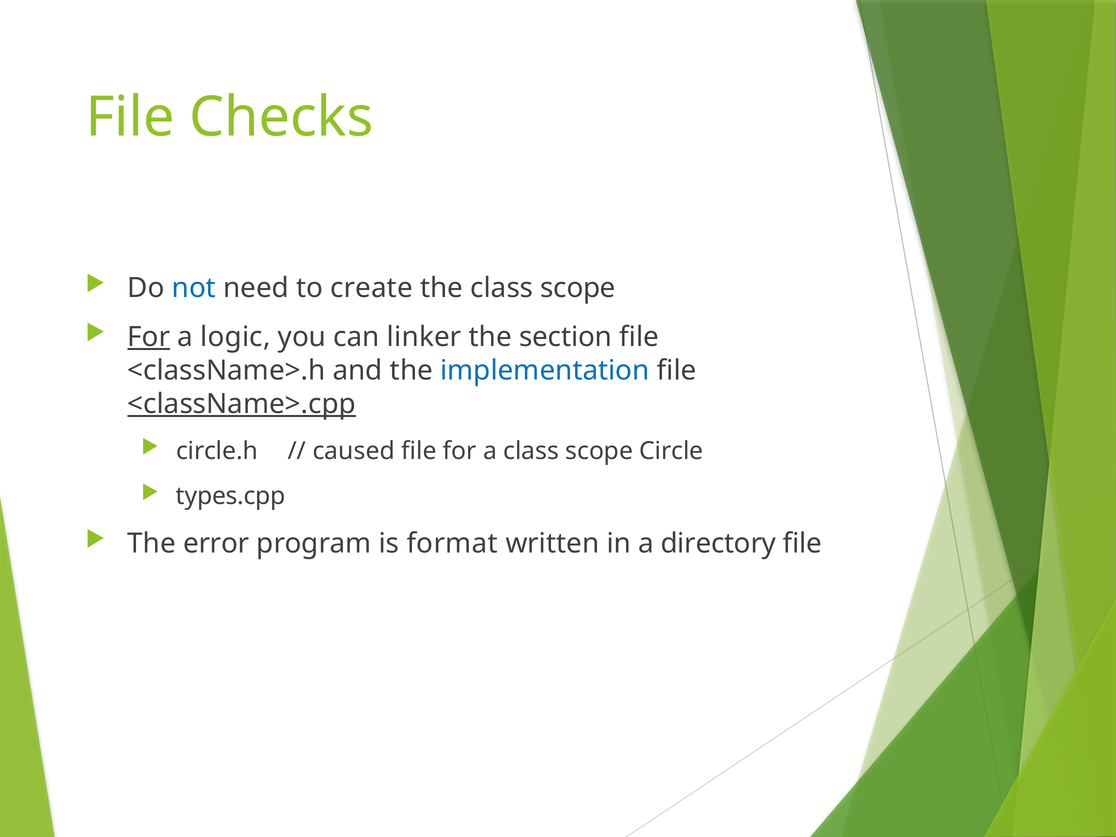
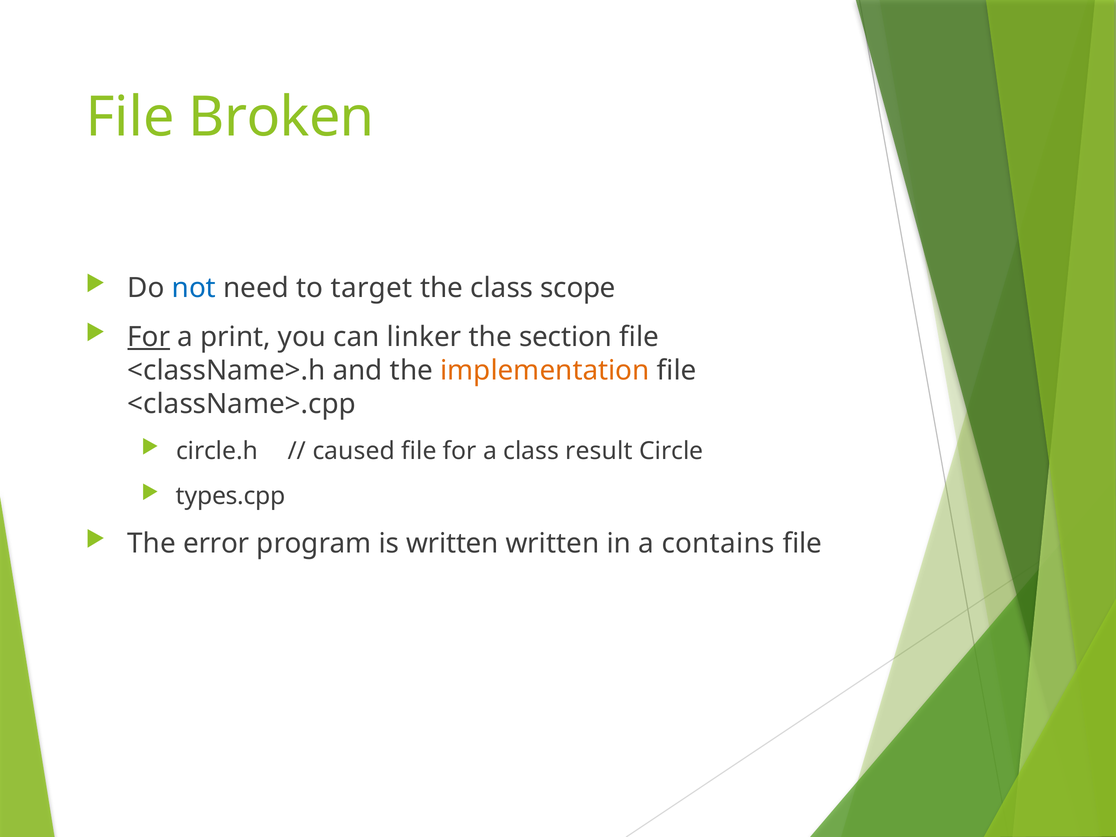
Checks: Checks -> Broken (281, 117)
create: create -> target (372, 288)
logic: logic -> print (235, 337)
implementation colour: blue -> orange (545, 370)
<className>.cpp underline: present -> none (242, 404)
a class scope: scope -> result (599, 451)
is format: format -> written (452, 543)
directory: directory -> contains (718, 543)
